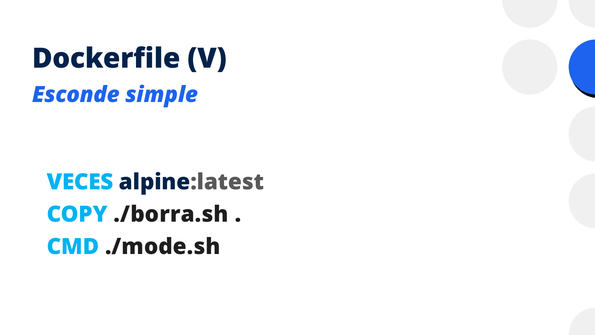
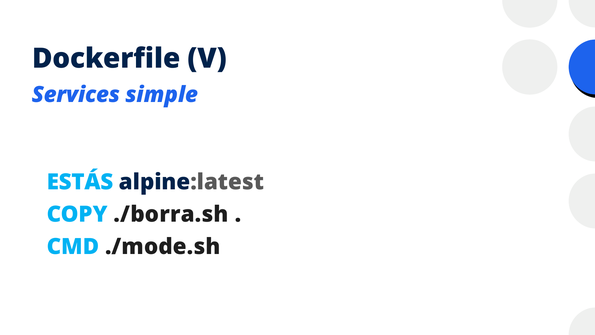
Esconde: Esconde -> Services (76, 95)
VECES: VECES -> ESTÁS (80, 182)
